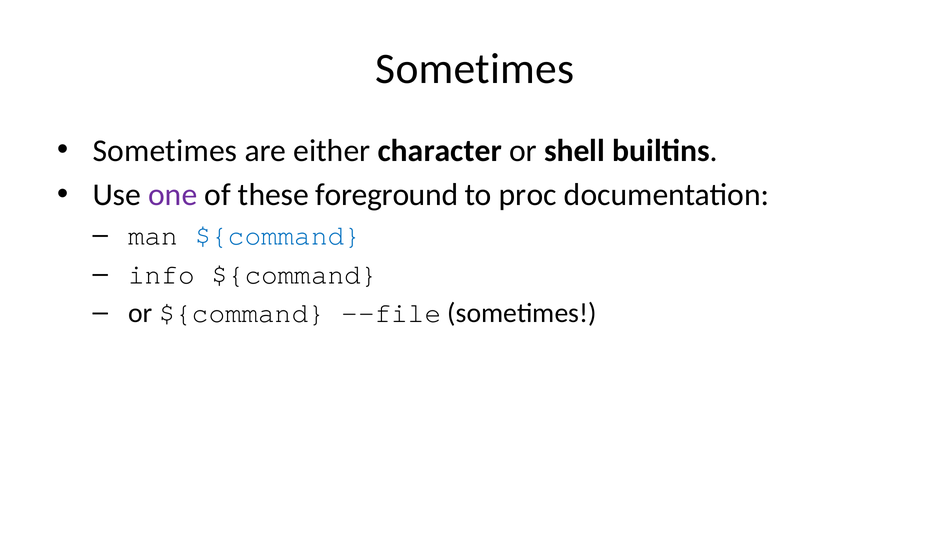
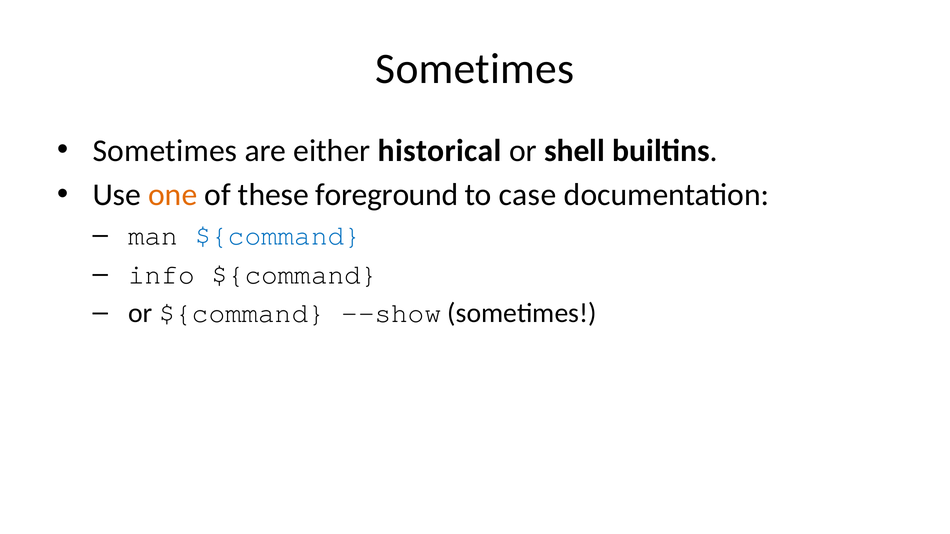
character: character -> historical (440, 151)
one colour: purple -> orange (173, 195)
proc: proc -> case (528, 195)
--file: --file -> --show (391, 313)
